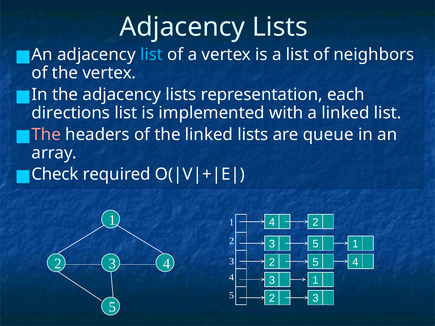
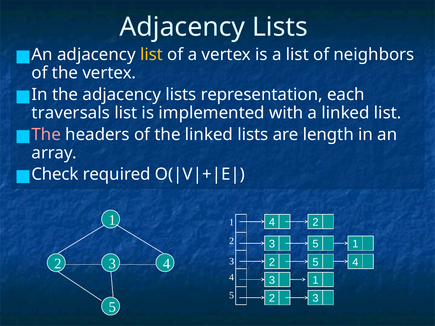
list colour: light blue -> yellow (151, 55)
directions: directions -> traversals (71, 113)
queue: queue -> length (328, 135)
